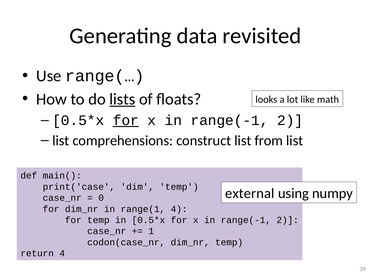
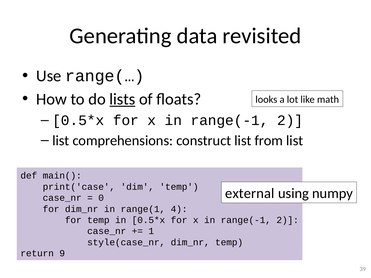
for underline: present -> none (126, 120)
codon(case_nr: codon(case_nr -> style(case_nr (126, 243)
return 4: 4 -> 9 (62, 254)
